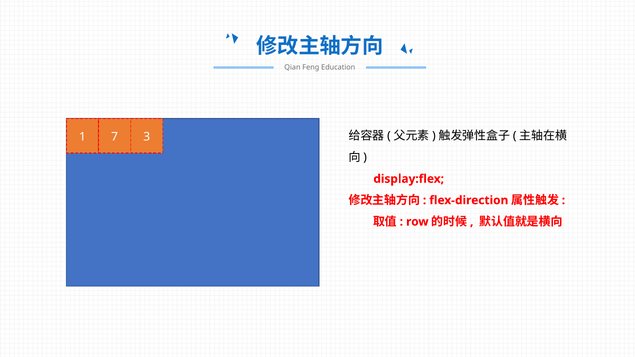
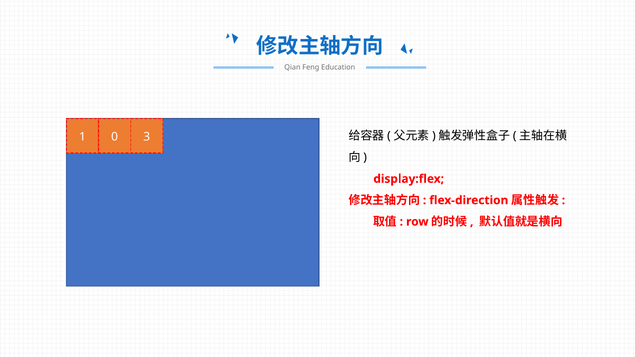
7: 7 -> 0 (115, 137)
